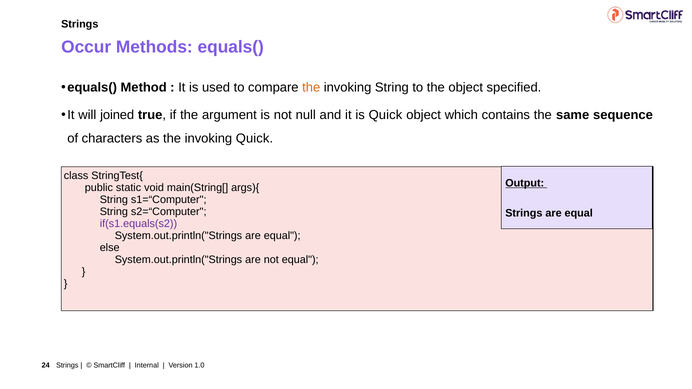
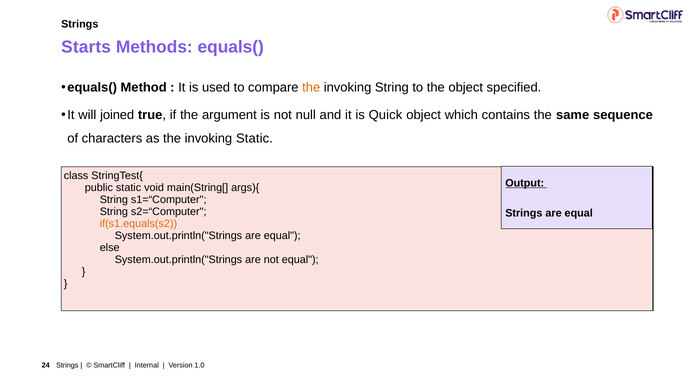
Occur: Occur -> Starts (86, 47)
invoking Quick: Quick -> Static (254, 139)
if(s1.equals(s2 colour: purple -> orange (138, 224)
